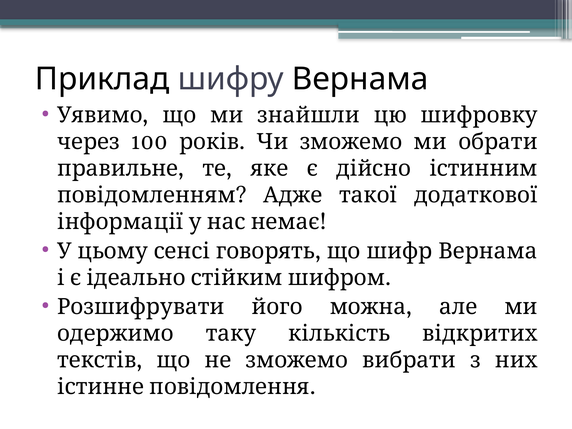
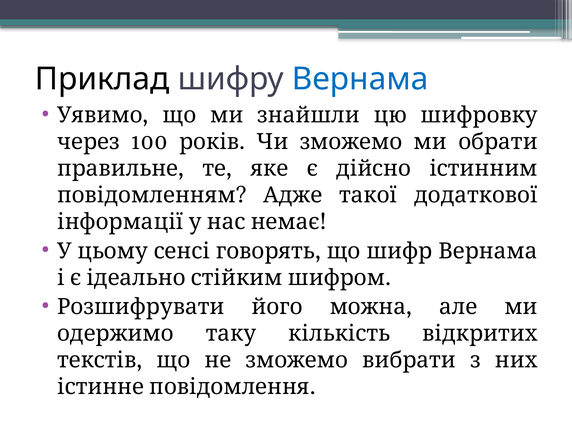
Вернама colour: black -> blue (360, 79)
